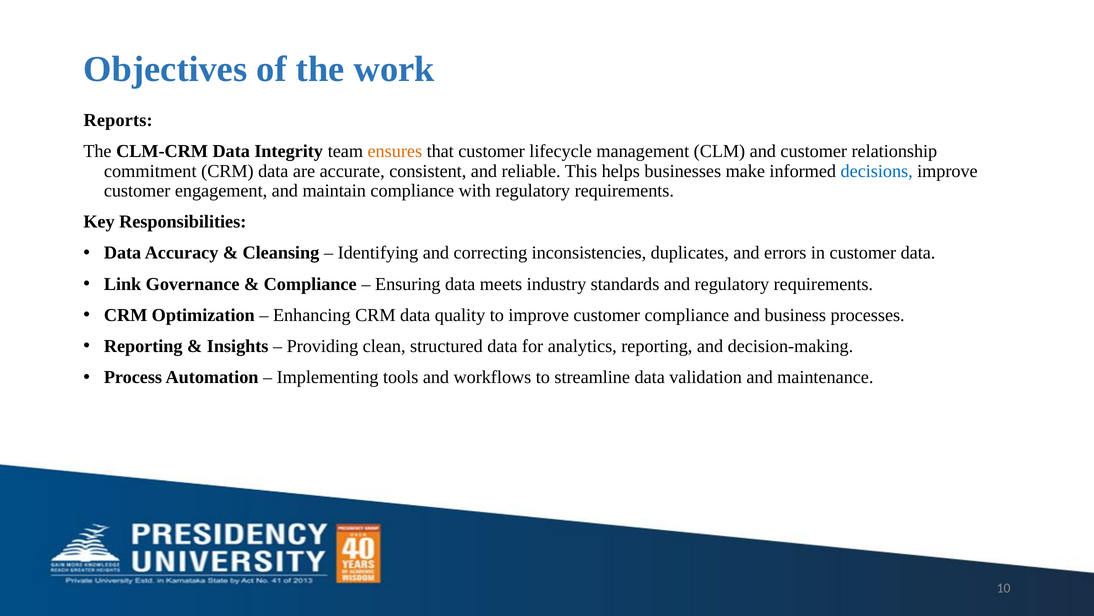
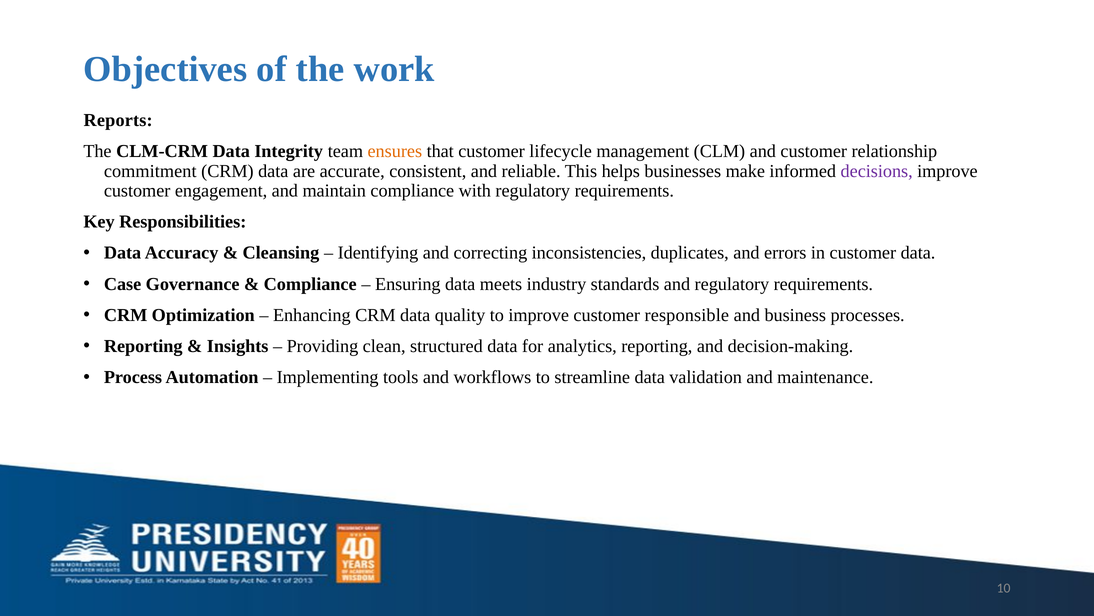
decisions colour: blue -> purple (877, 171)
Link: Link -> Case (123, 284)
customer compliance: compliance -> responsible (687, 315)
